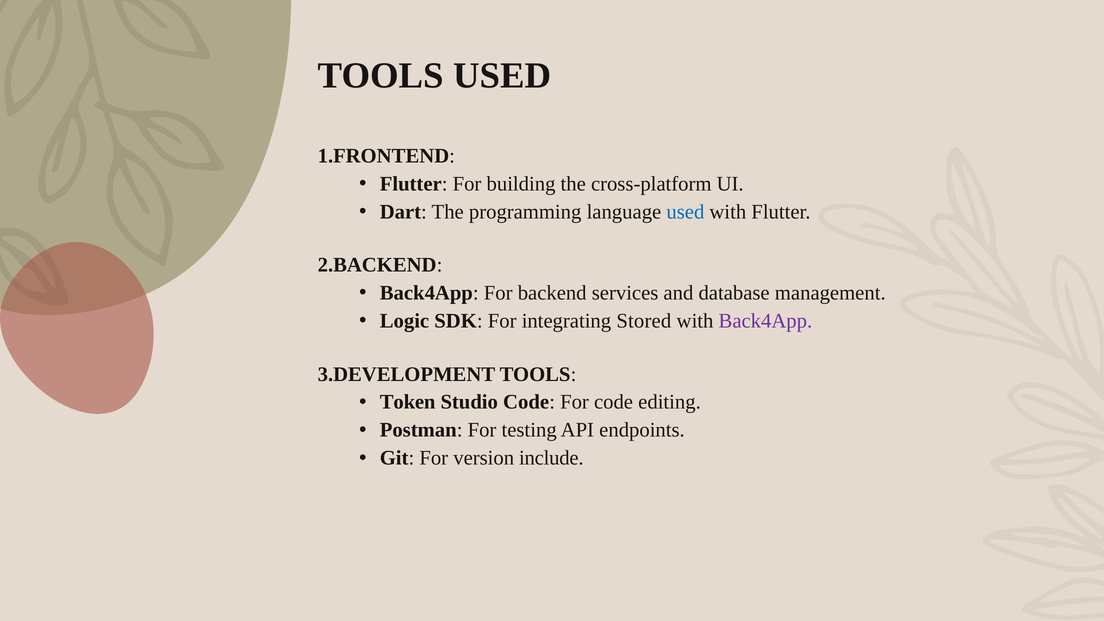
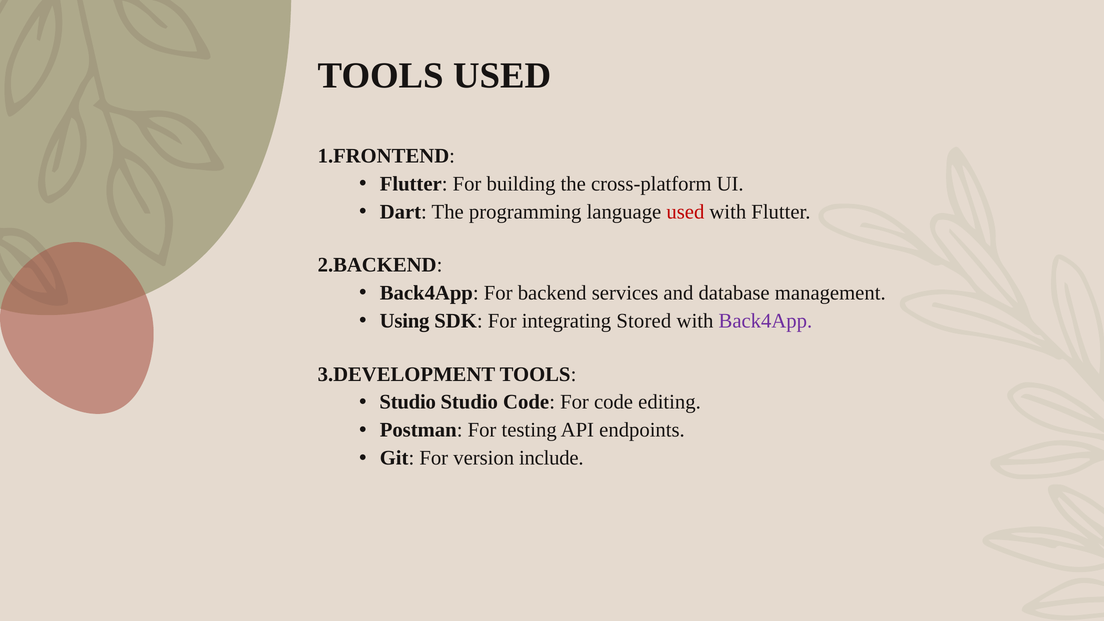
used colour: blue -> red (685, 212)
Logic: Logic -> Using (405, 321)
Token: Token -> Studio (408, 402)
